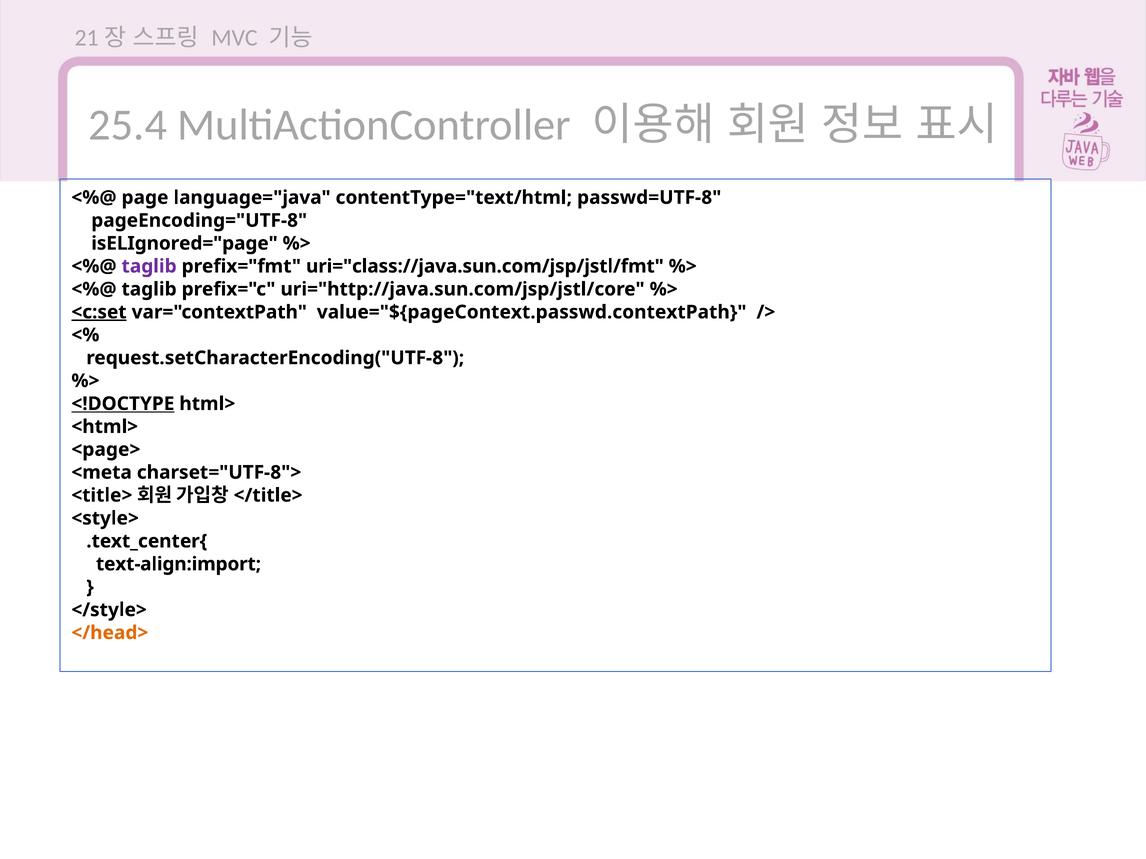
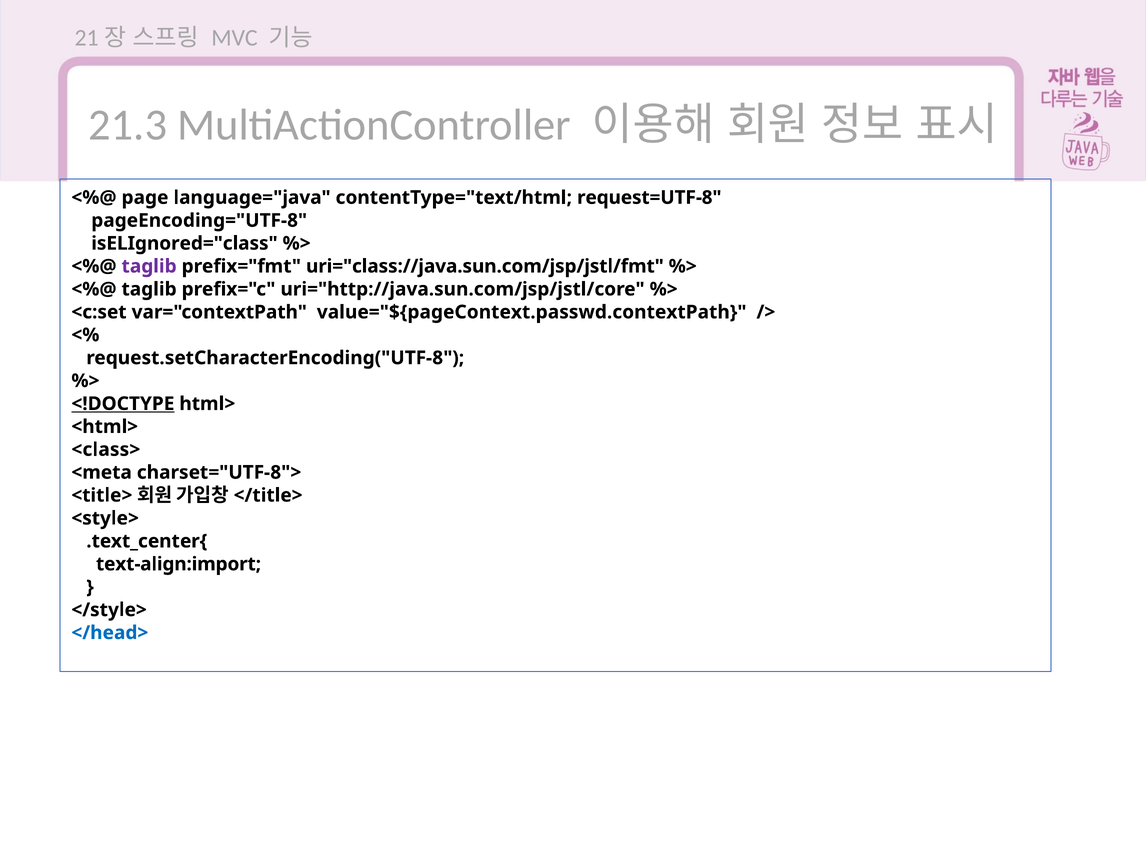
25.4: 25.4 -> 21.3 (128, 125)
passwd=UTF-8: passwd=UTF-8 -> request=UTF-8 (649, 198)
isELIgnored="page: isELIgnored="page -> isELIgnored="class (184, 244)
<c:set underline: present -> none (99, 312)
<page>: <page> -> <class> (106, 450)
</head> colour: orange -> blue (110, 633)
